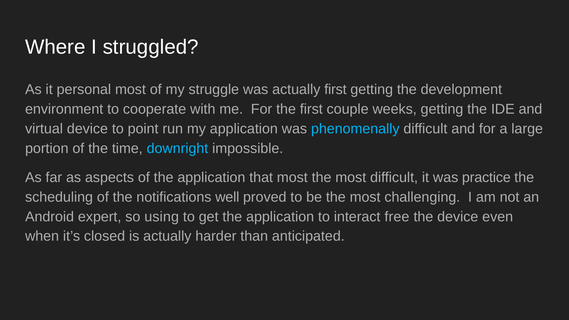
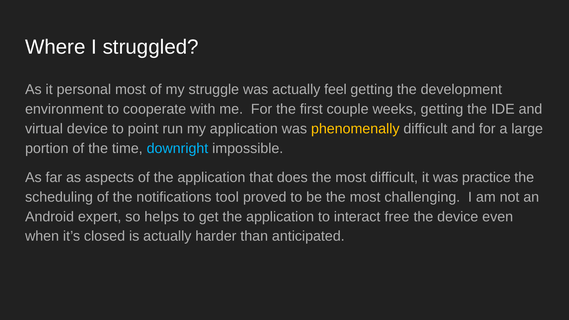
actually first: first -> feel (335, 89)
phenomenally colour: light blue -> yellow (355, 129)
that most: most -> does (292, 177)
well: well -> tool (227, 197)
using: using -> helps (162, 217)
